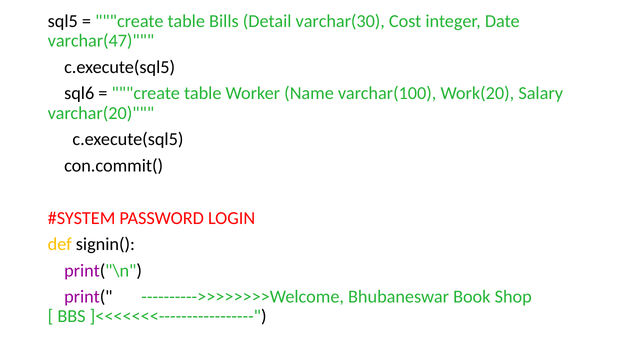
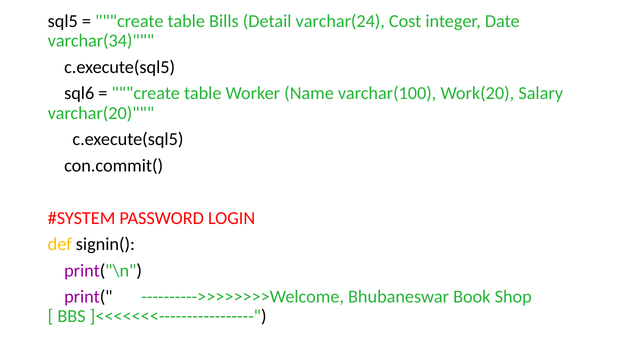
varchar(30: varchar(30 -> varchar(24 (340, 21)
varchar(47: varchar(47 -> varchar(34 (101, 41)
